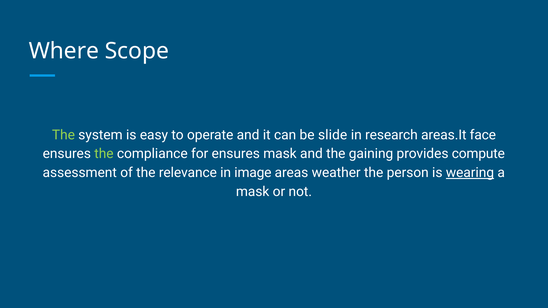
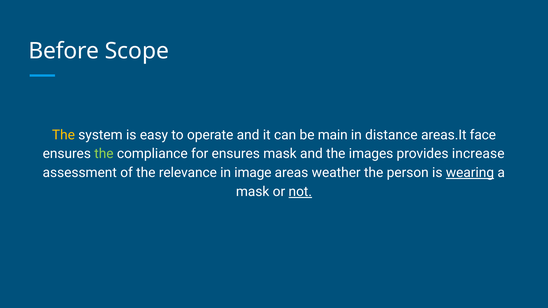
Where: Where -> Before (64, 51)
The colour: light green -> yellow (63, 135)
slide: slide -> main (333, 135)
research: research -> distance (391, 135)
gaining: gaining -> images (371, 154)
compute: compute -> increase (478, 154)
not underline: none -> present (300, 192)
